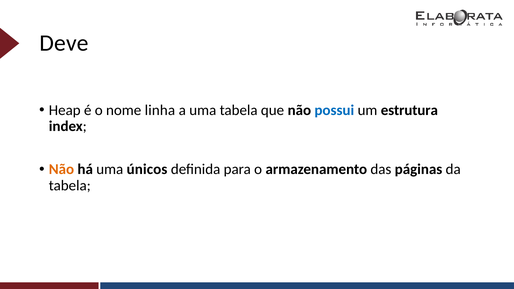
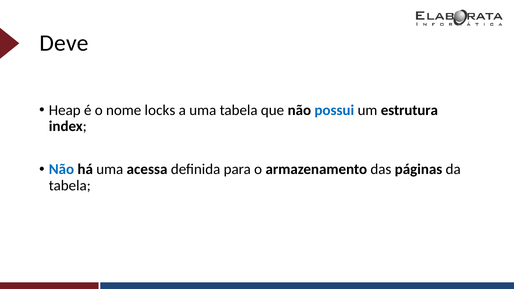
linha: linha -> locks (160, 110)
Não colour: orange -> blue (61, 169)
únicos: únicos -> acessa (147, 169)
